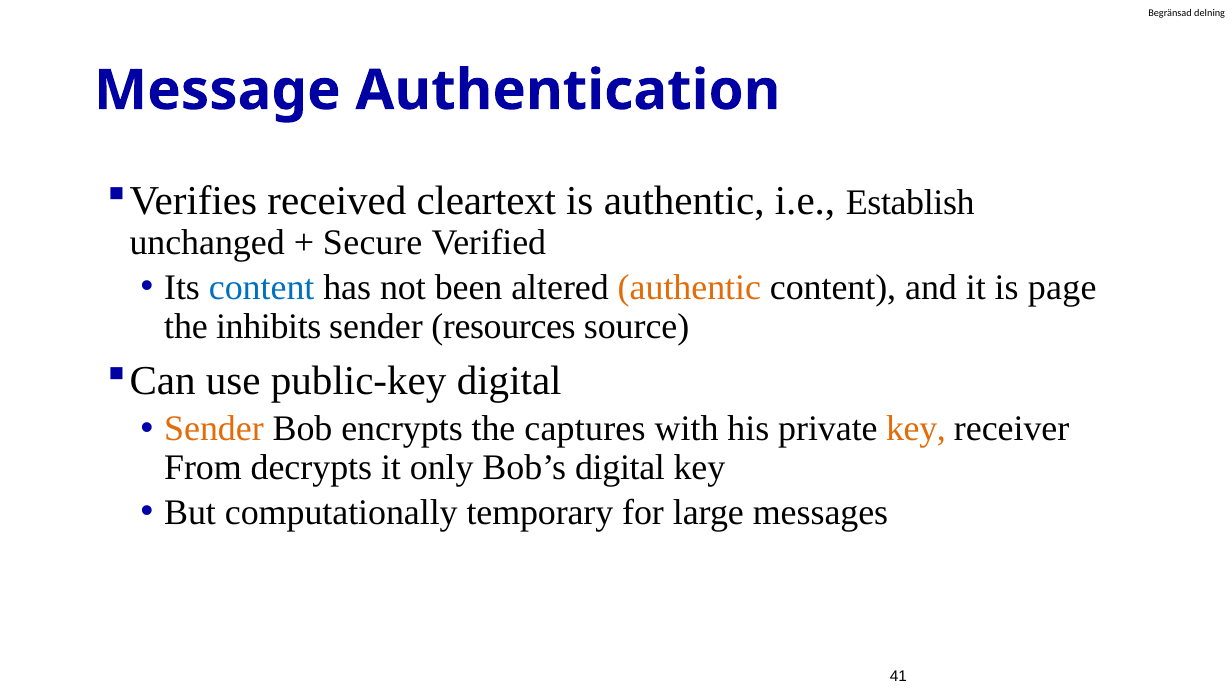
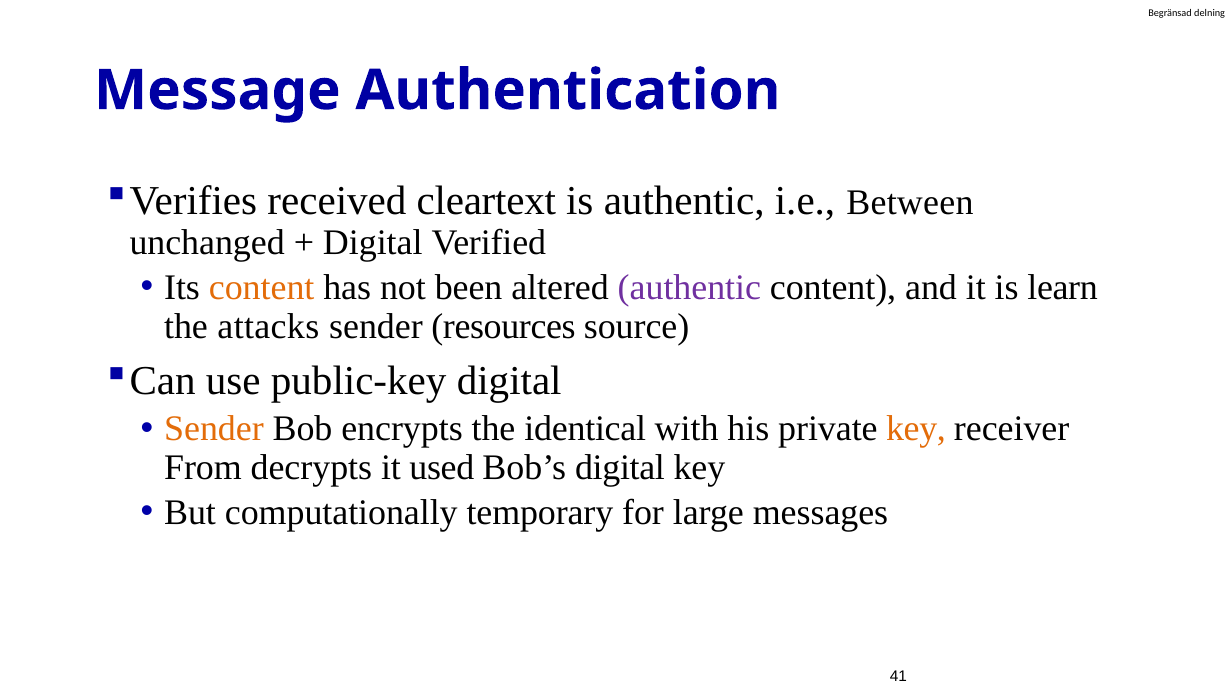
Establish: Establish -> Between (910, 202)
Secure: Secure -> Digital (373, 242)
content colour: blue -> orange (262, 287)
authentic colour: orange -> purple (689, 287)
page: page -> learn (1063, 287)
inhibits: inhibits -> attacks (268, 326)
captures: captures -> identical (585, 429)
only: only -> used (442, 467)
